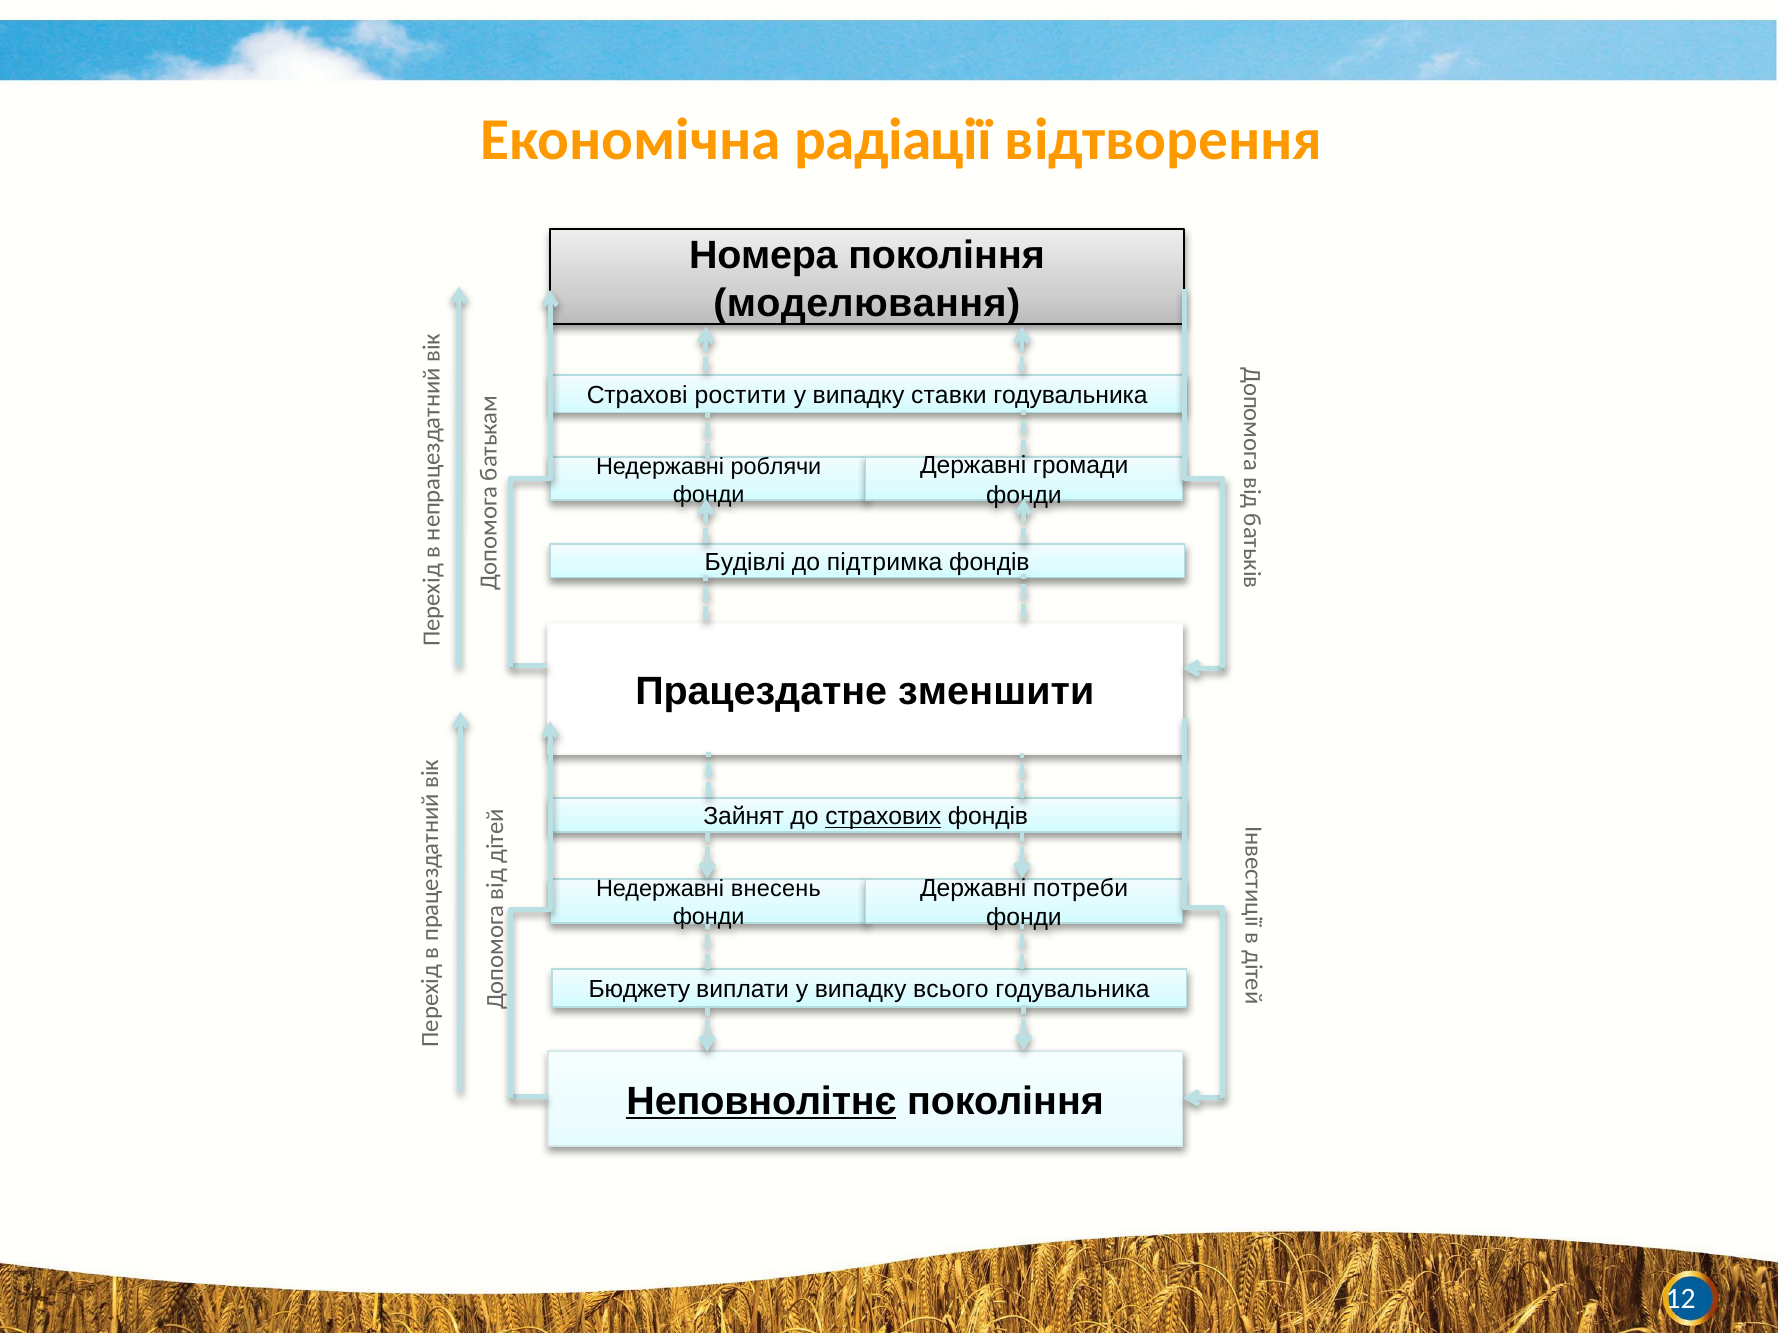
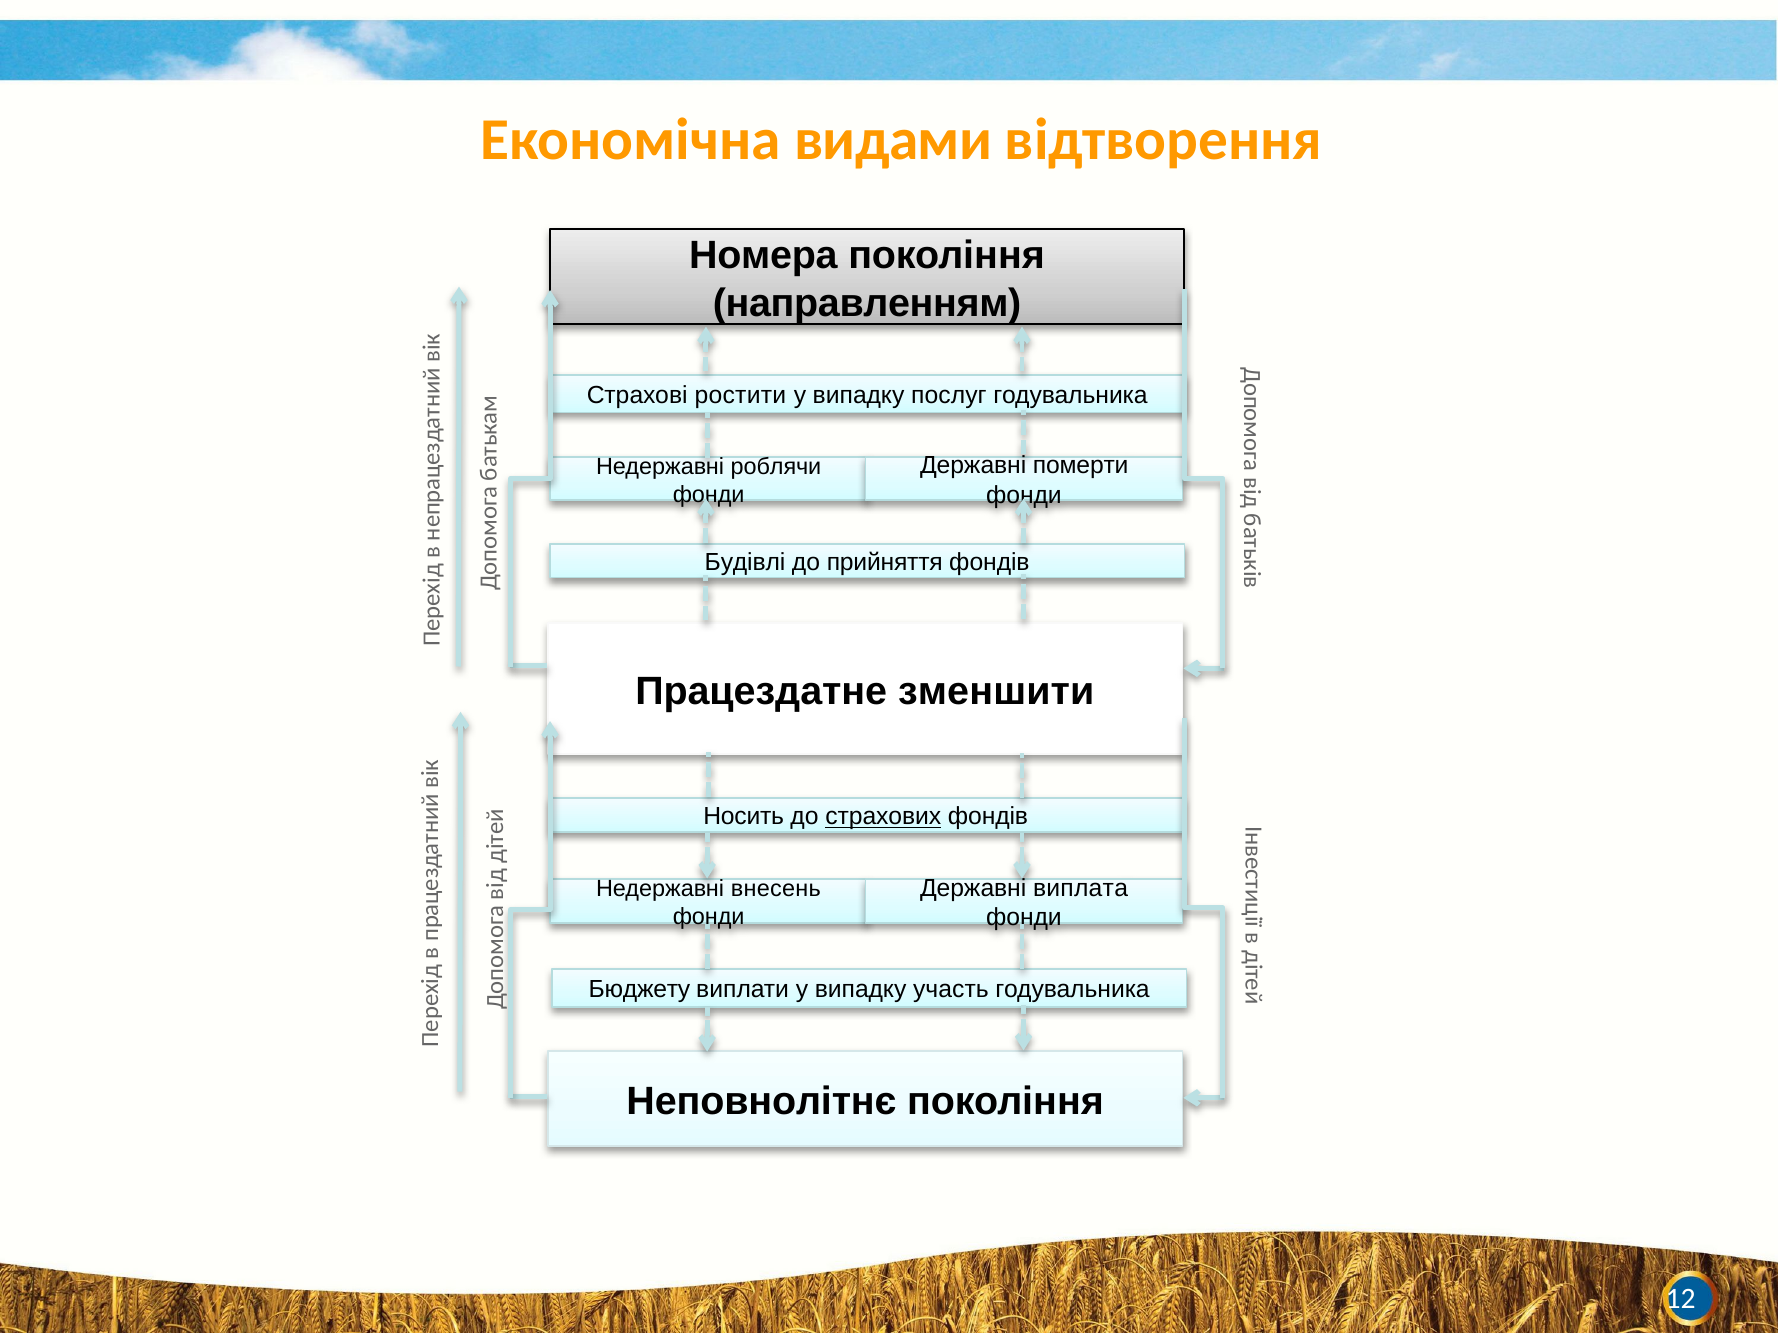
радіації: радіації -> видами (893, 140)
моделювання: моделювання -> направленням (867, 303)
ставки: ставки -> послуг (949, 396)
громади: громади -> померти (1081, 466)
підтримка: підтримка -> прийняття (885, 563)
Зайнят: Зайнят -> Носить (744, 817)
потреби: потреби -> виплата (1081, 888)
всього: всього -> участь (951, 990)
Неповнолітнє underline: present -> none (761, 1102)
